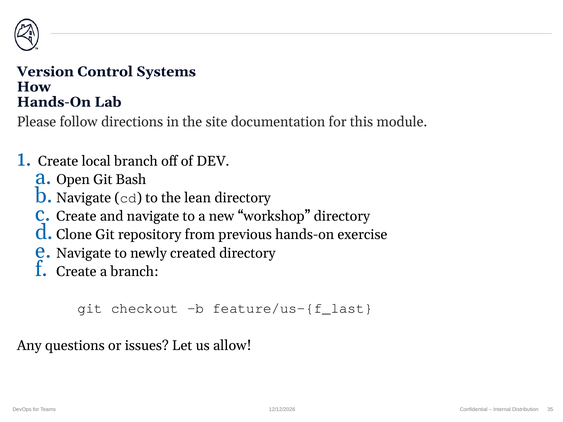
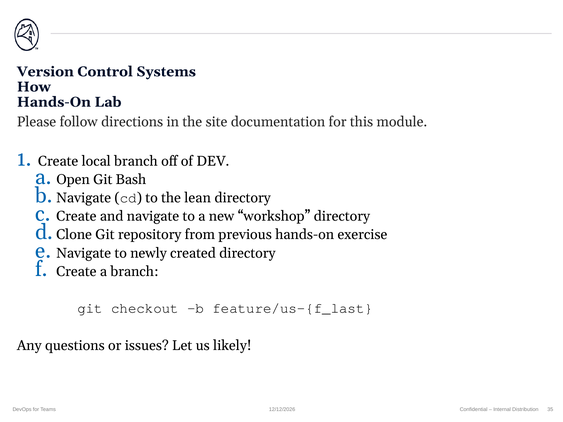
allow: allow -> likely (232, 346)
